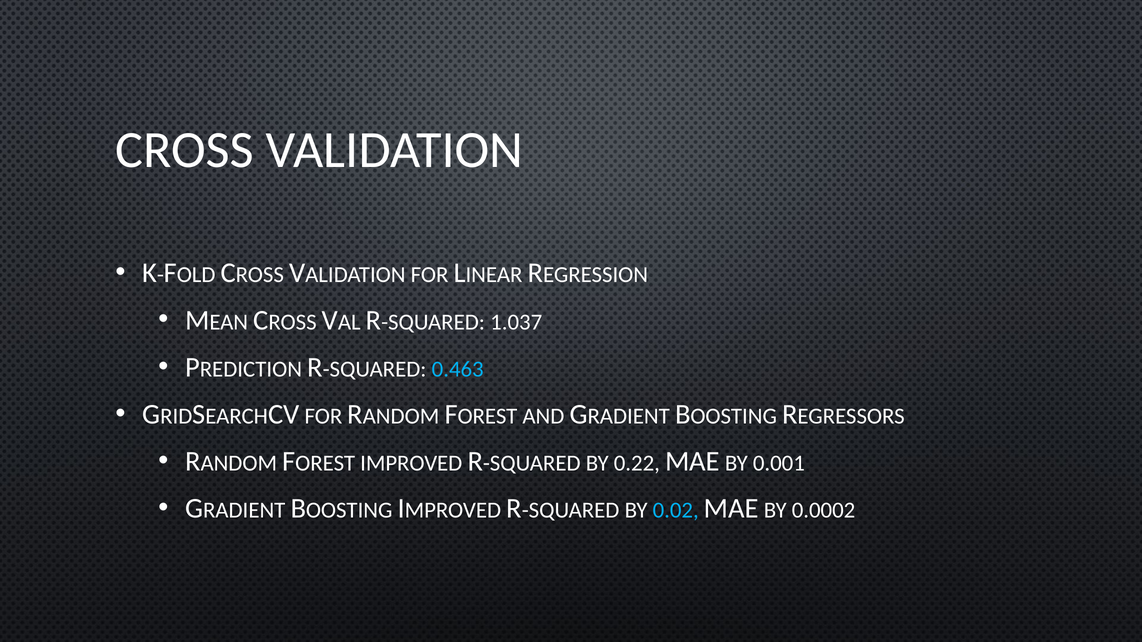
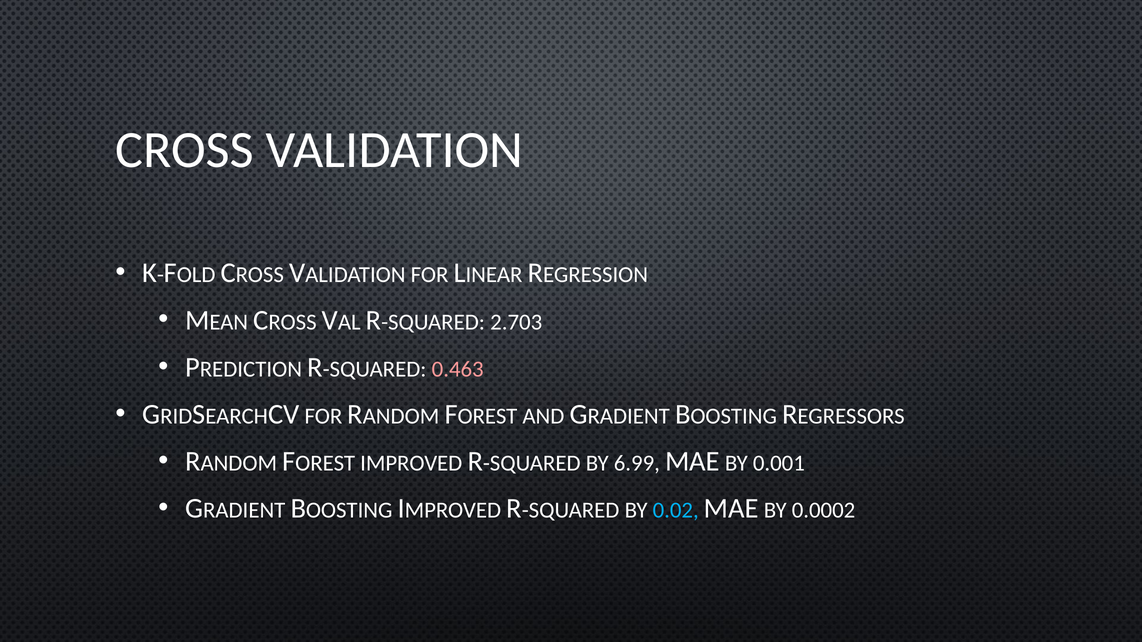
1.037: 1.037 -> 2.703 (516, 322)
0.463 colour: light blue -> pink (458, 369)
0.22: 0.22 -> 6.99 (637, 464)
